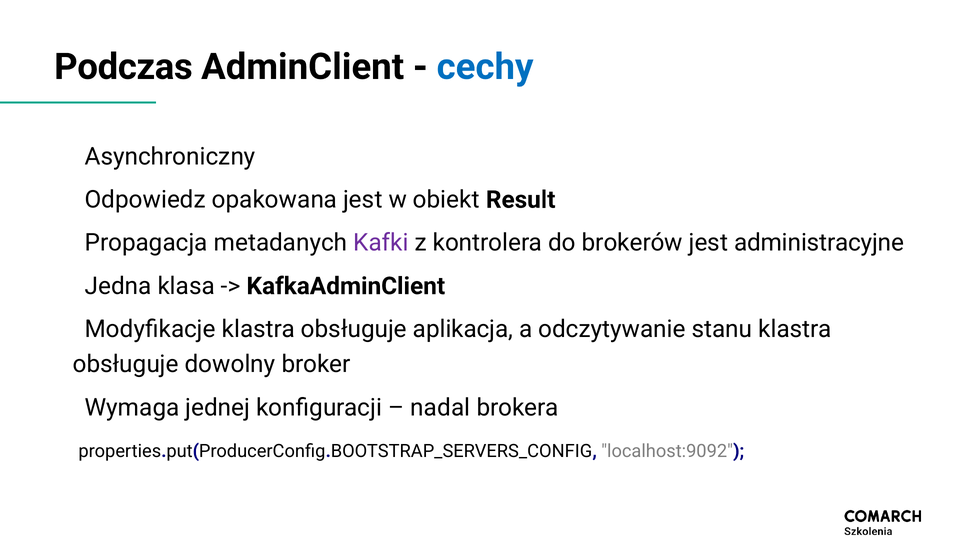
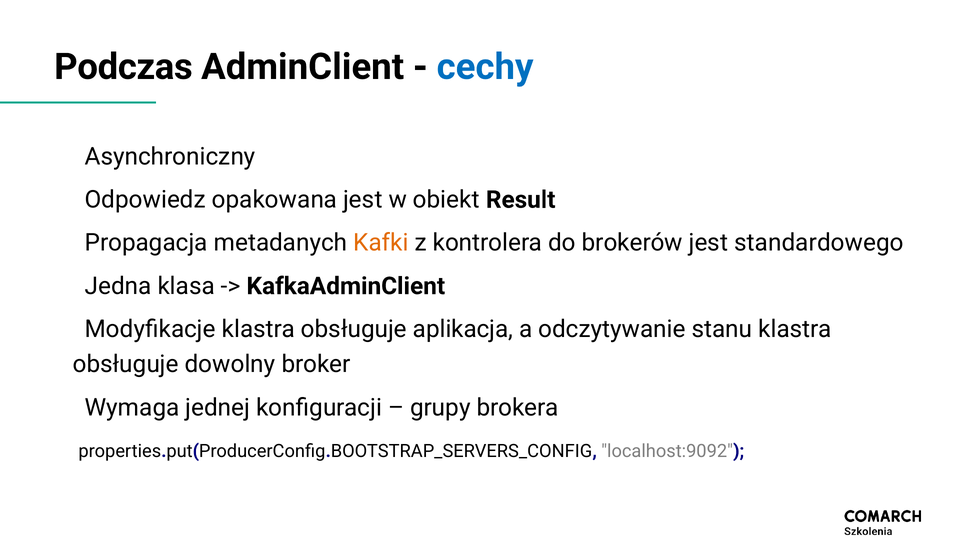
Kafki colour: purple -> orange (381, 243)
administracyjne: administracyjne -> standardowego (819, 243)
nadal: nadal -> grupy (440, 408)
